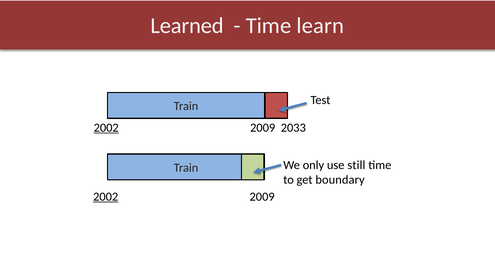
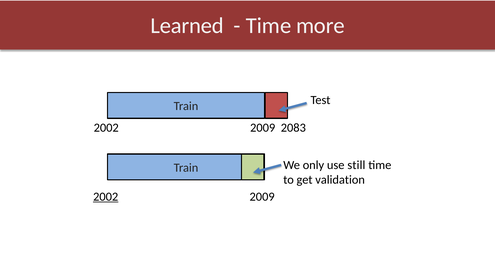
learn: learn -> more (320, 26)
2002 underline: present -> none (106, 128)
2033: 2033 -> 2083 (293, 128)
boundary: boundary -> validation (340, 180)
